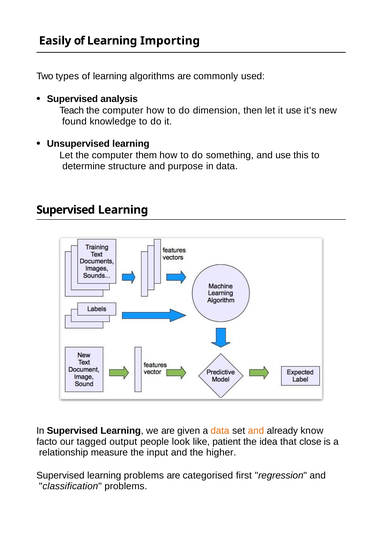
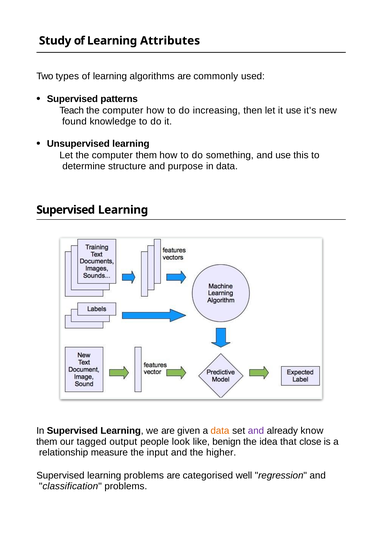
Easily: Easily -> Study (55, 41)
Importing: Importing -> Attributes (170, 41)
analysis: analysis -> patterns (119, 99)
dimension: dimension -> increasing (217, 110)
and colour: orange -> purple (256, 430)
facto: facto -> them (47, 441)
patient: patient -> benign (227, 441)
first: first -> well (244, 475)
